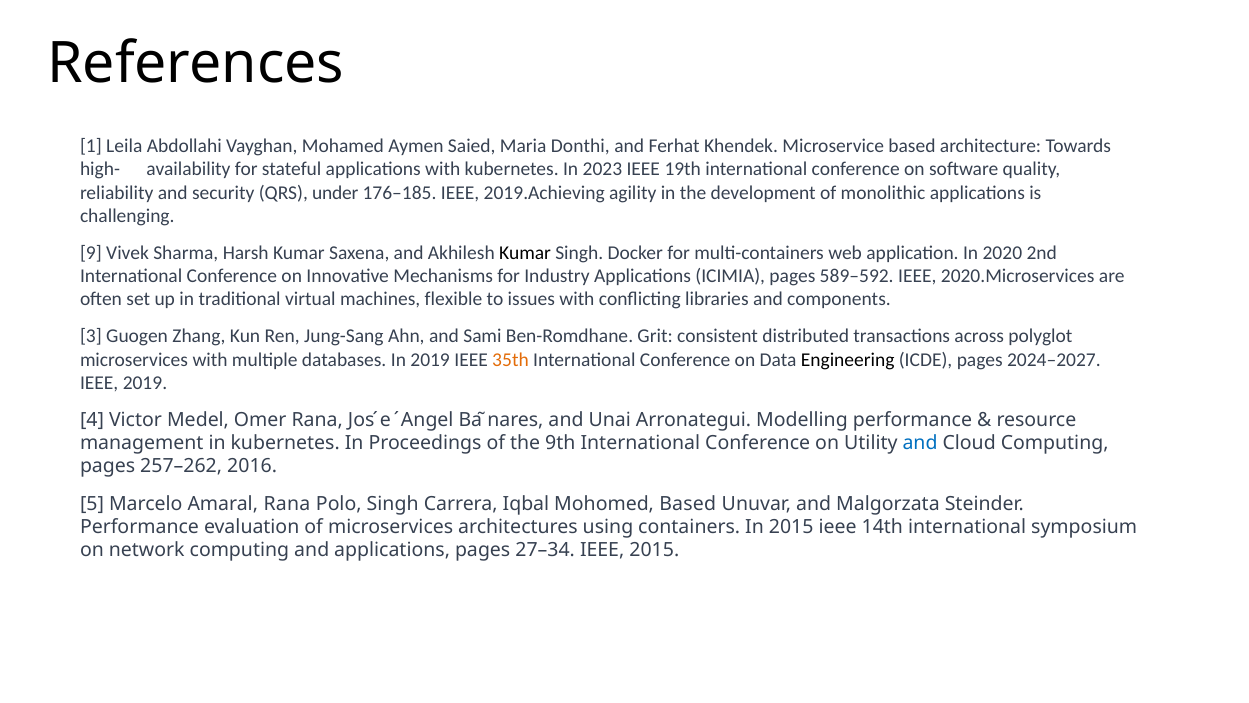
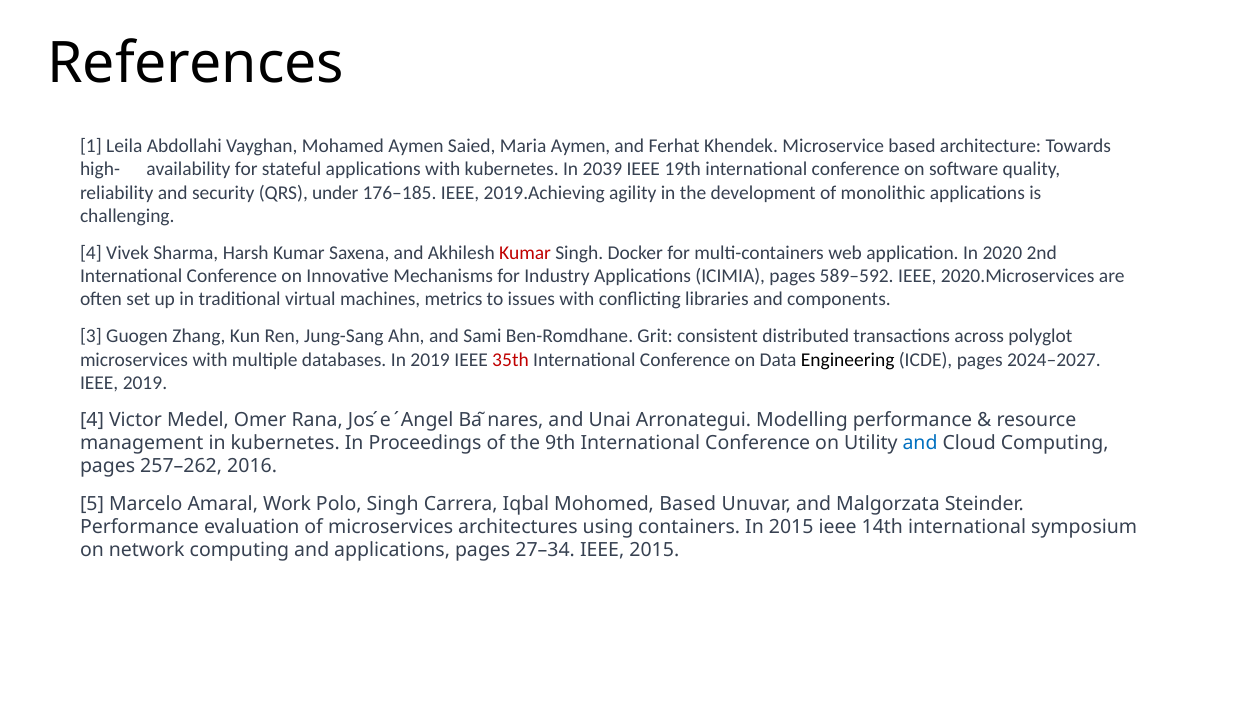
Maria Donthi: Donthi -> Aymen (581, 146)
2023: 2023 -> 2039 (602, 169)
9: 9 -> 4 (91, 253)
Kumar colour: black -> red (525, 253)
flexible: flexible -> metrics (454, 299)
35th colour: orange -> red (511, 359)
Amaral Rana: Rana -> Work (287, 503)
